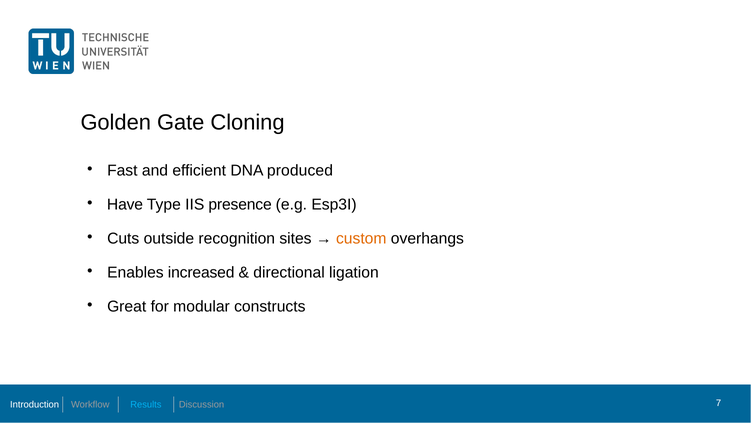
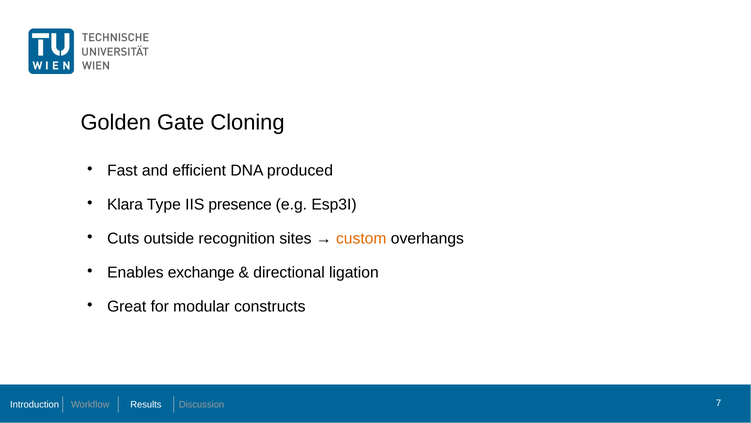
Have: Have -> Klara (125, 204)
increased: increased -> exchange (201, 272)
Results colour: light blue -> white (146, 404)
